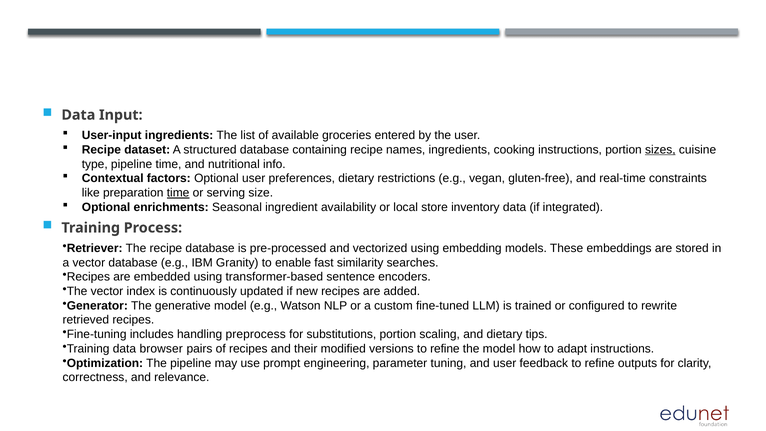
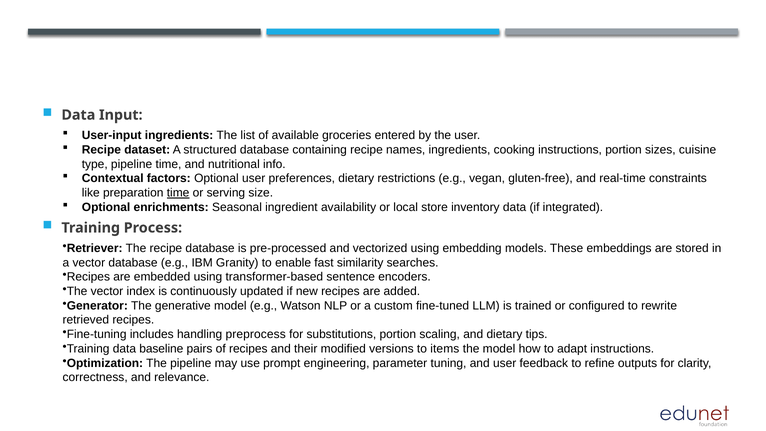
sizes underline: present -> none (660, 150)
browser: browser -> baseline (161, 349)
versions to refine: refine -> items (445, 349)
